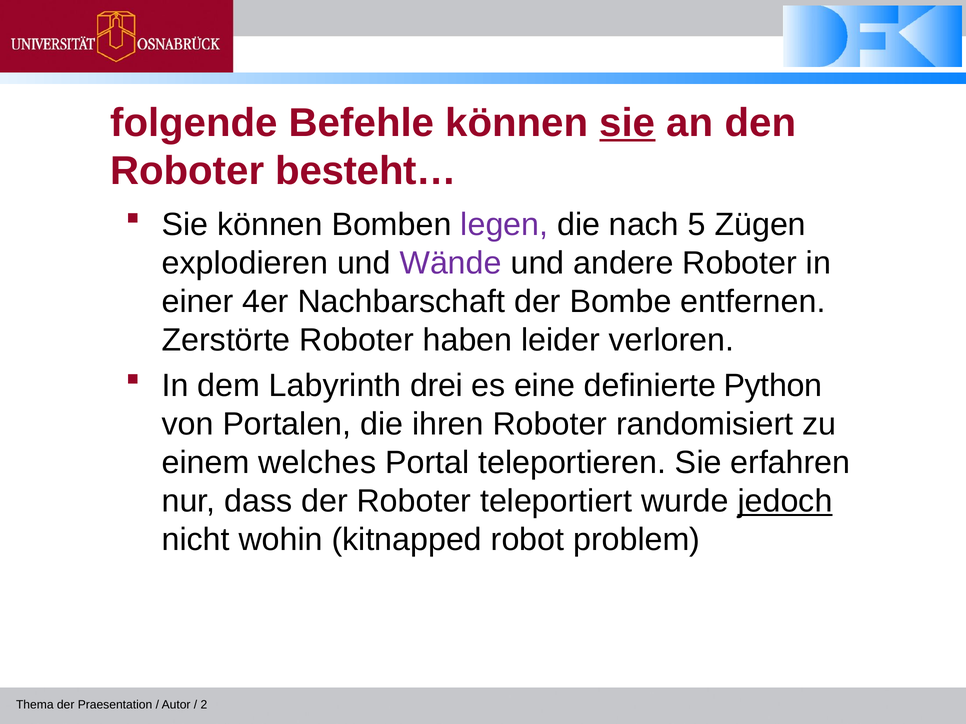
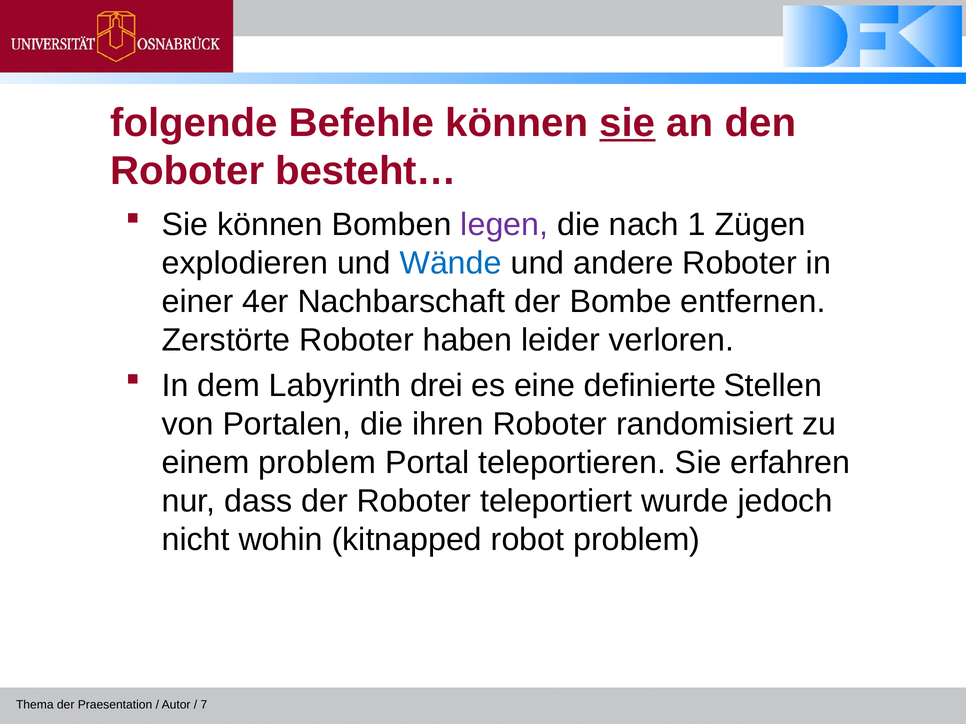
5: 5 -> 1 (697, 225)
Wände colour: purple -> blue (451, 263)
Python: Python -> Stellen (773, 386)
einem welches: welches -> problem (317, 463)
jedoch underline: present -> none (785, 502)
2: 2 -> 7 (204, 705)
